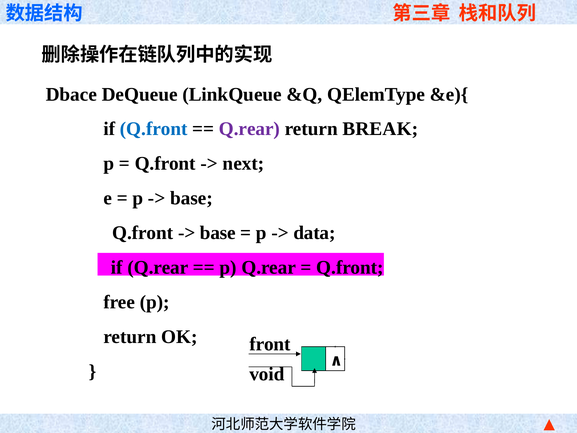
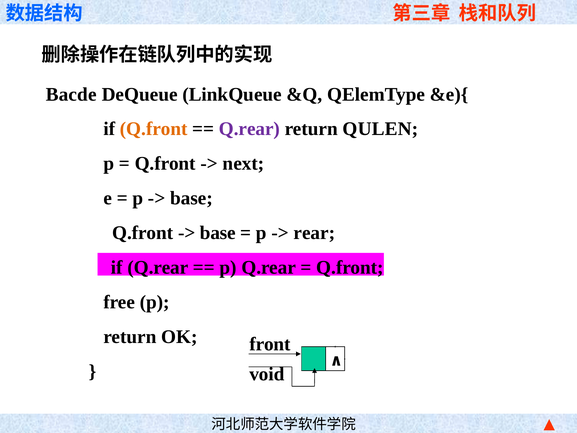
Dbace: Dbace -> Bacde (71, 94)
Q.front colour: blue -> orange (154, 129)
BREAK: BREAK -> QULEN (380, 129)
data: data -> rear (314, 233)
